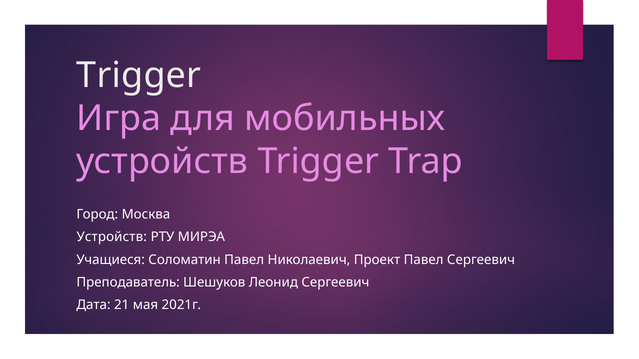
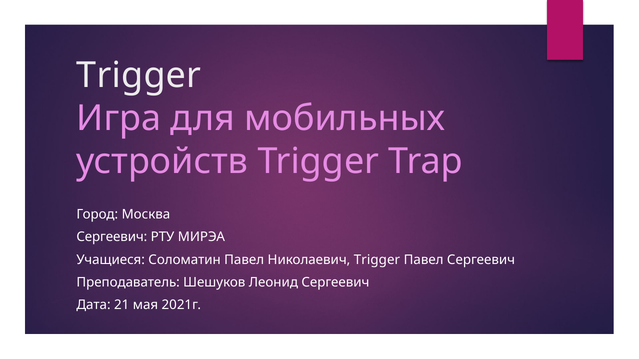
Устройств: Устройств -> Сергеевич (112, 237)
Николаевич Проект: Проект -> Trigger (377, 260)
